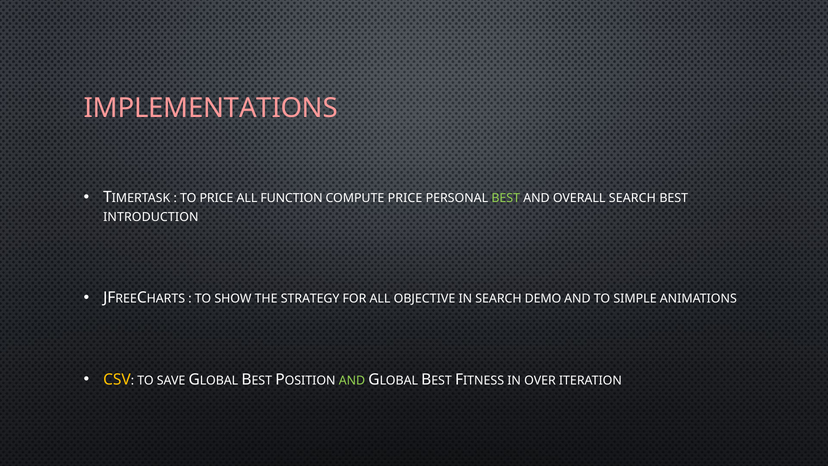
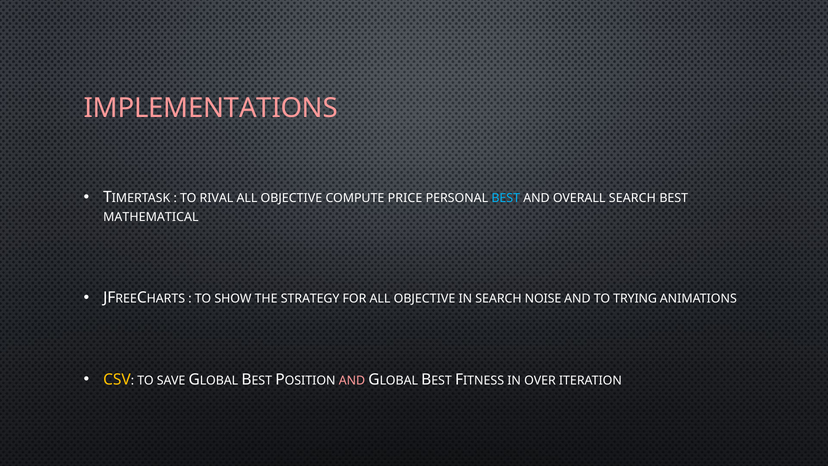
TO PRICE: PRICE -> RIVAL (216, 198)
FUNCTION: FUNCTION -> OBJECTIVE (291, 198)
BEST colour: light green -> light blue (506, 198)
INTRODUCTION: INTRODUCTION -> MATHEMATICAL (151, 217)
DEMO: DEMO -> NOISE (543, 299)
SIMPLE: SIMPLE -> TRYING (635, 299)
AND colour: light green -> pink (352, 380)
